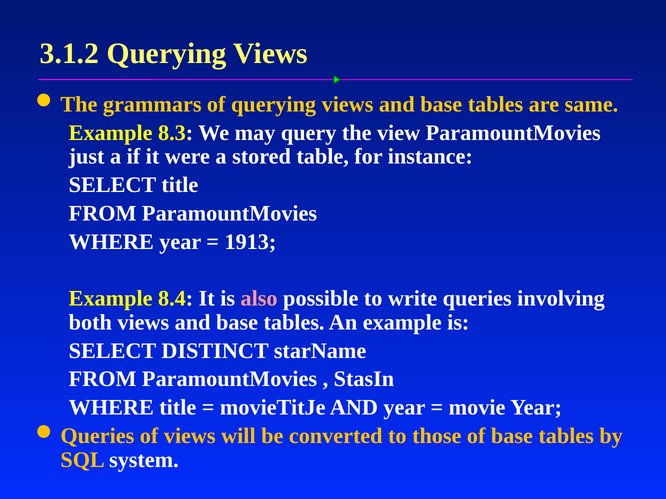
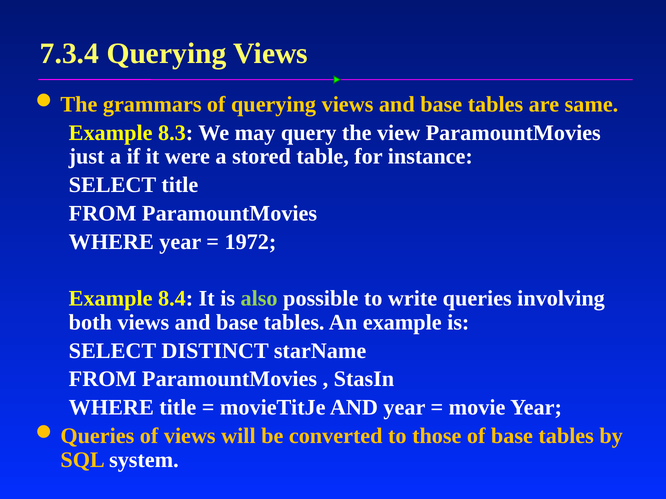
3.1.2: 3.1.2 -> 7.3.4 (70, 54)
1913: 1913 -> 1972 (250, 242)
also colour: pink -> light green (259, 299)
